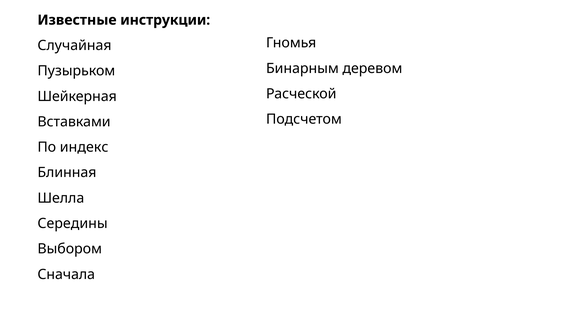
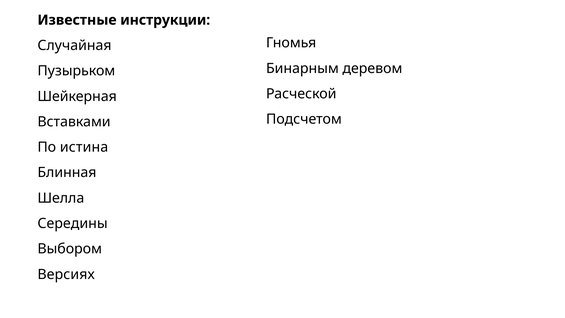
индекс: индекс -> истина (84, 147)
Сначала: Сначала -> Версиях (66, 274)
